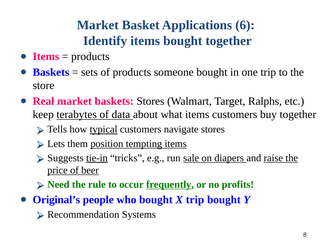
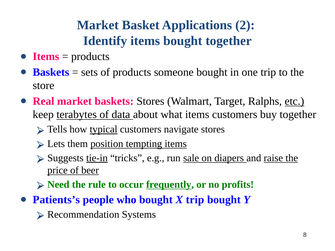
6: 6 -> 2 (245, 25)
etc underline: none -> present (294, 101)
Original’s: Original’s -> Patients’s (56, 200)
